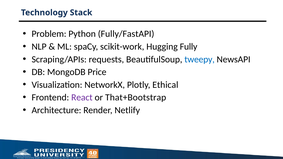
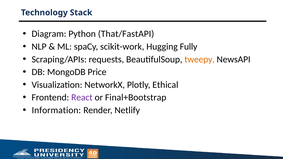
Problem: Problem -> Diagram (49, 34)
Fully/FastAPI: Fully/FastAPI -> That/FastAPI (126, 34)
tweepy colour: blue -> orange (200, 59)
That+Bootstrap: That+Bootstrap -> Final+Bootstrap (136, 98)
Architecture: Architecture -> Information (56, 110)
